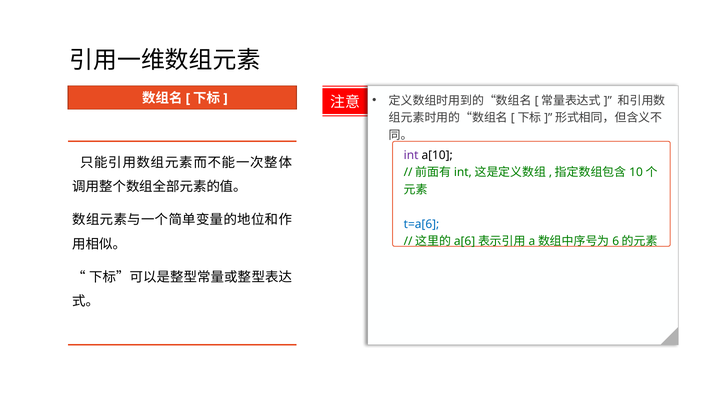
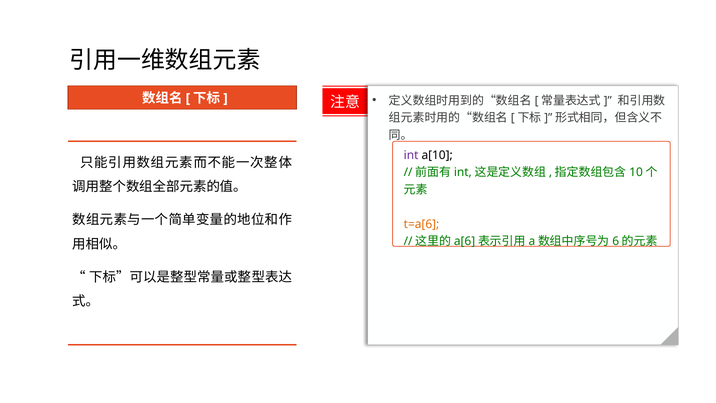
t=a[6 colour: blue -> orange (422, 224)
